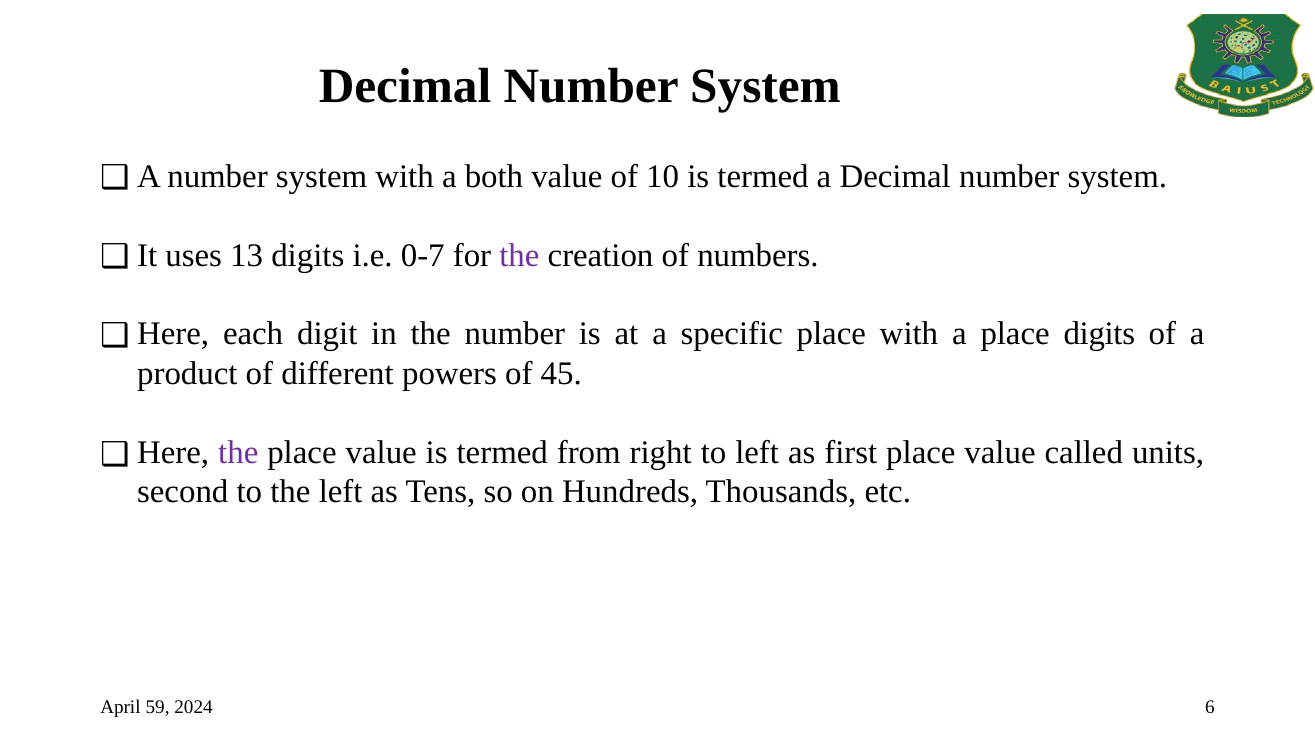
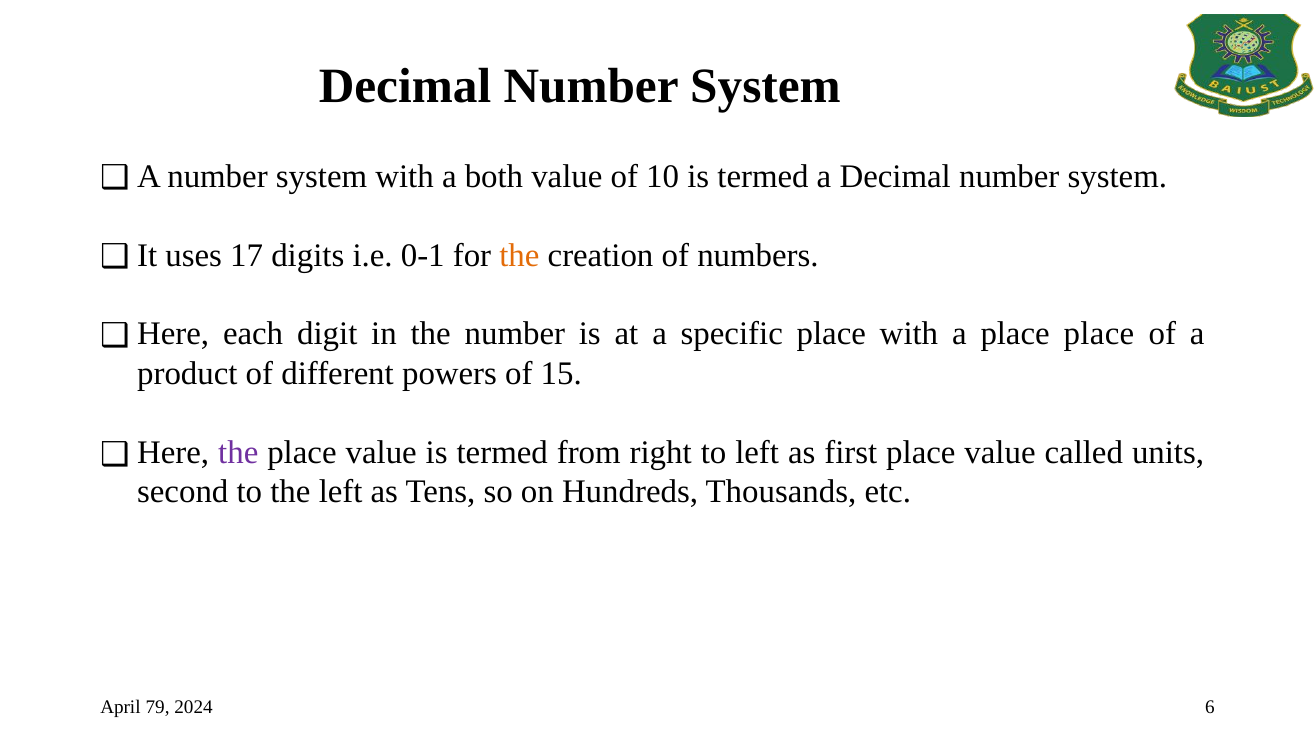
13: 13 -> 17 (247, 255)
0-7: 0-7 -> 0-1 (423, 255)
the colour: purple -> orange (519, 255)
place digits: digits -> place (1099, 334)
45: 45 -> 15 (561, 373)
59: 59 -> 79 (158, 707)
